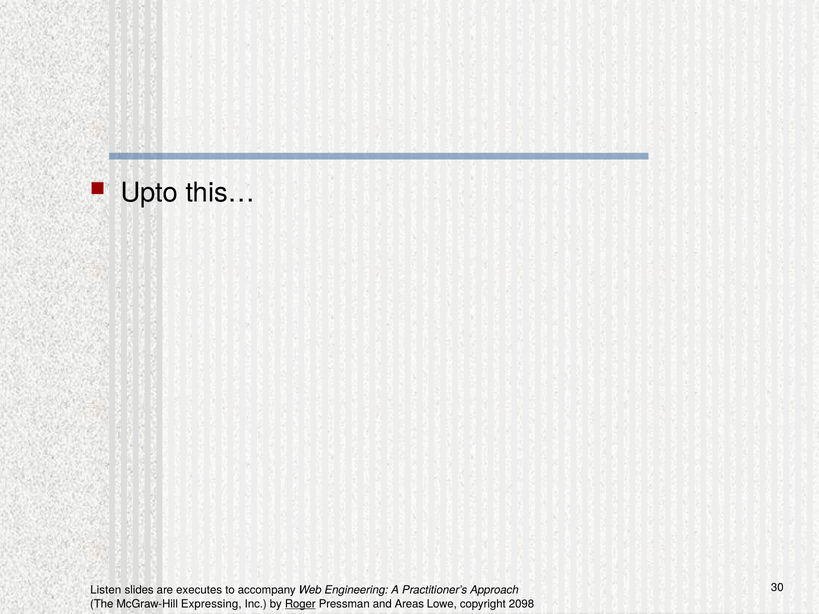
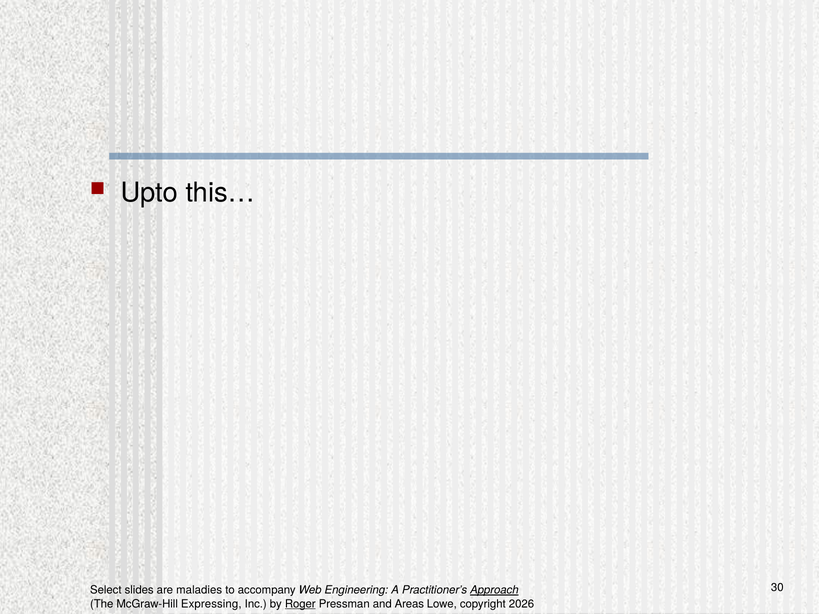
Listen: Listen -> Select (106, 590)
executes: executes -> maladies (199, 590)
Approach underline: none -> present (494, 590)
2098: 2098 -> 2026 (521, 604)
